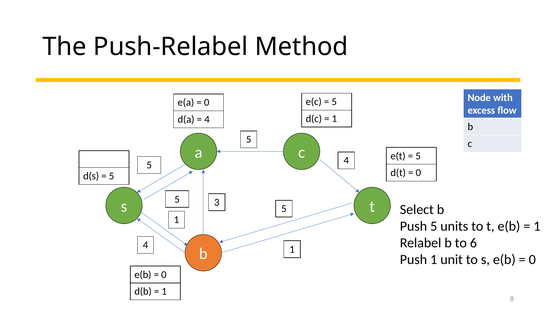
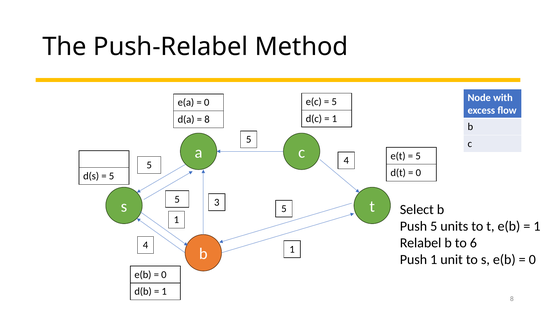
4: 4 -> 8 (207, 119)
